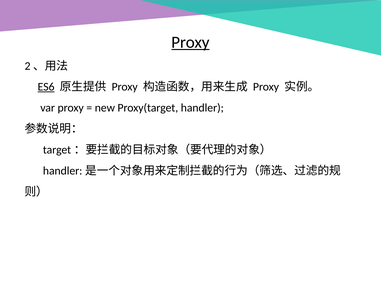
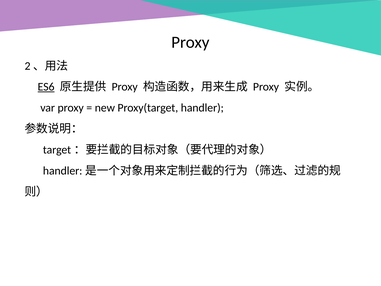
Proxy underline: present -> none (191, 42)
